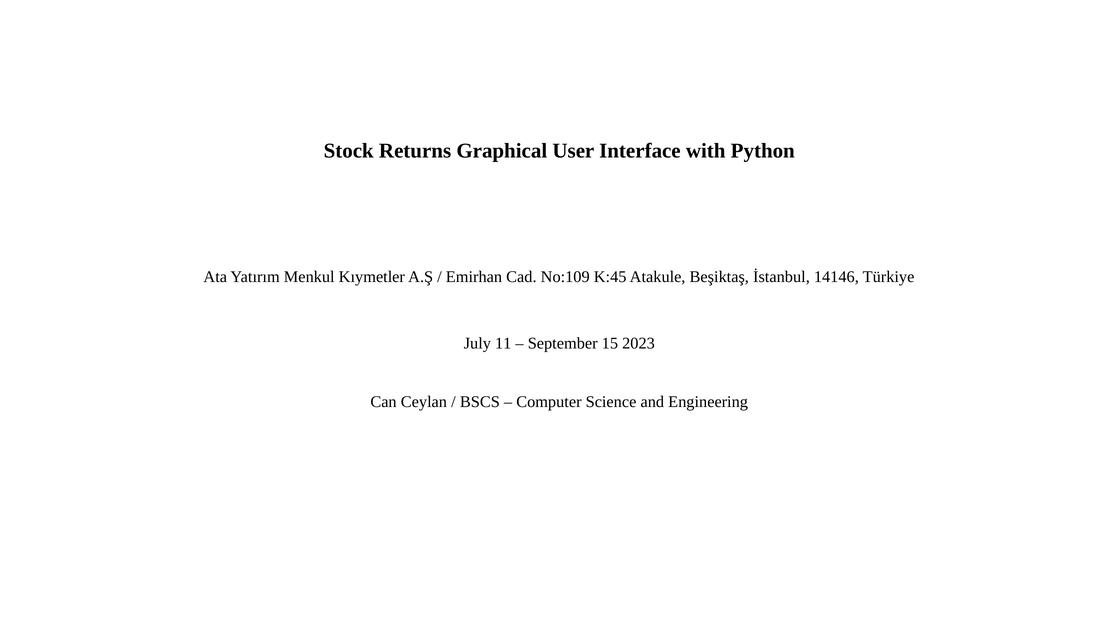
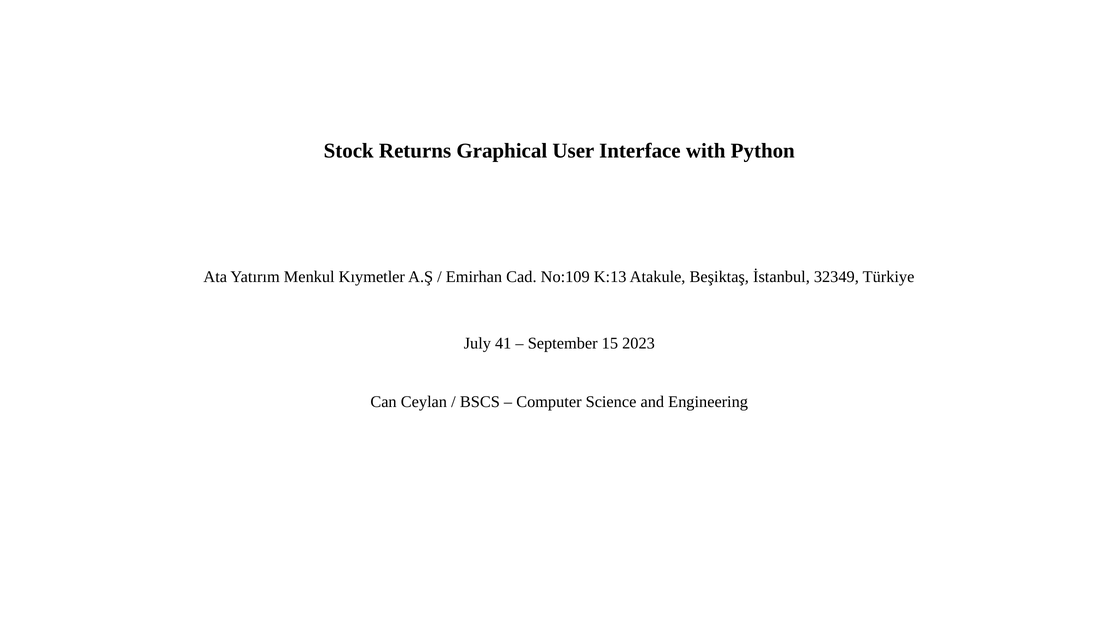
K:45: K:45 -> K:13 (610, 277)
14146: 14146 -> 32349 (836, 277)
11: 11 -> 41 (503, 344)
